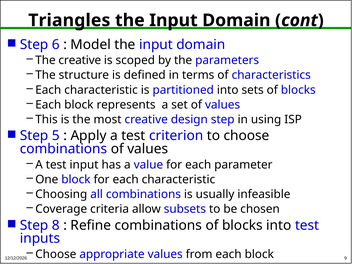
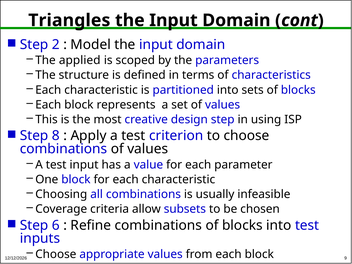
6: 6 -> 2 (56, 44)
The creative: creative -> applied (80, 60)
5: 5 -> 8 (56, 136)
8: 8 -> 6 (56, 225)
